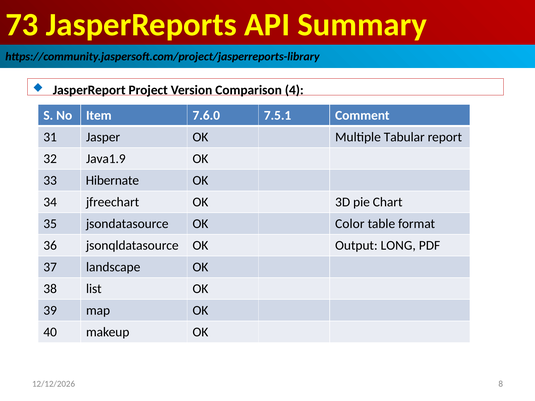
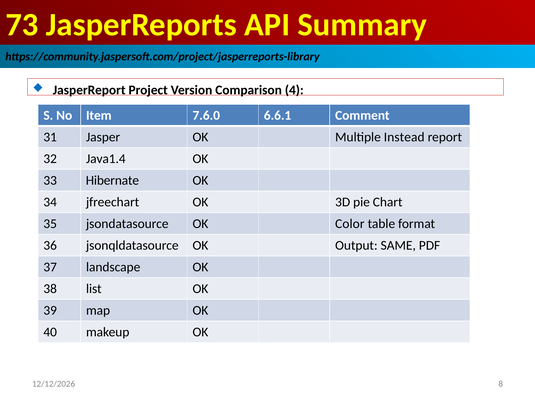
7.5.1: 7.5.1 -> 6.6.1 (278, 115)
Tabular: Tabular -> Instead (404, 137)
Java1.9: Java1.9 -> Java1.4 (106, 159)
LONG: LONG -> SAME (398, 245)
